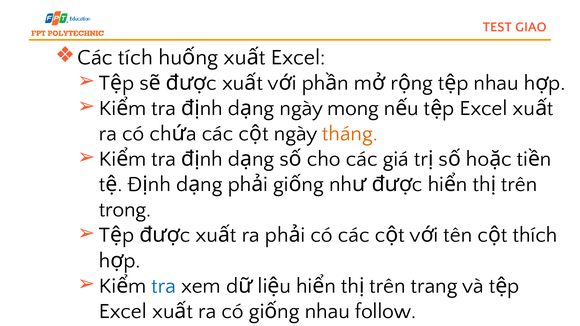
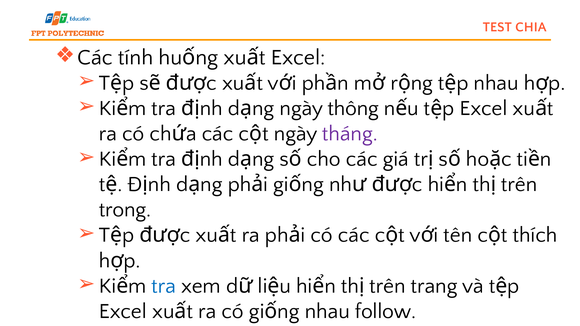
GIAO: GIAO -> CHIA (531, 27)
tích: tích -> tính (136, 57)
mong: mong -> thông (353, 108)
tháng colour: orange -> purple (350, 134)
